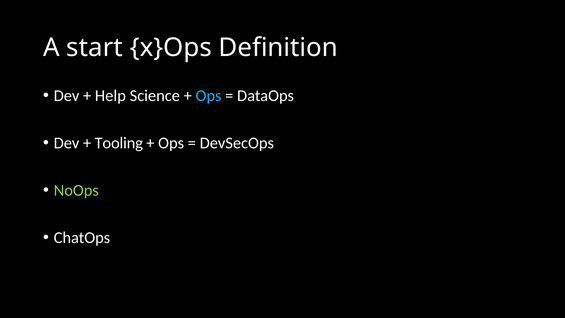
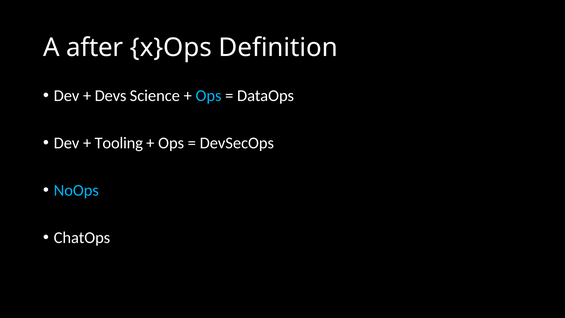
start: start -> after (95, 47)
Help: Help -> Devs (111, 96)
NoOps colour: light green -> light blue (76, 190)
